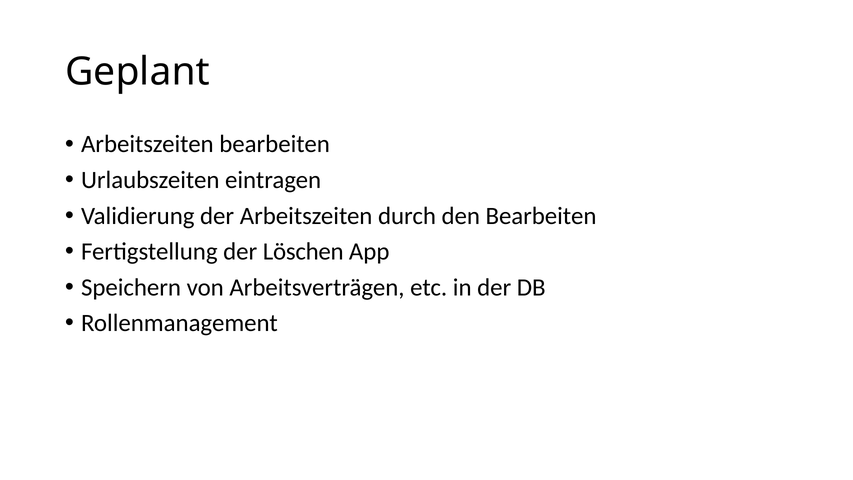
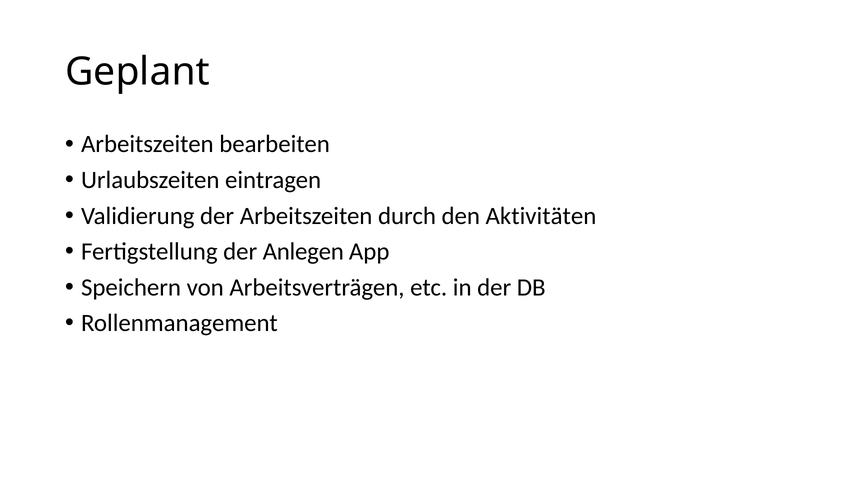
den Bearbeiten: Bearbeiten -> Aktivitäten (541, 216)
Löschen: Löschen -> Anlegen (303, 252)
